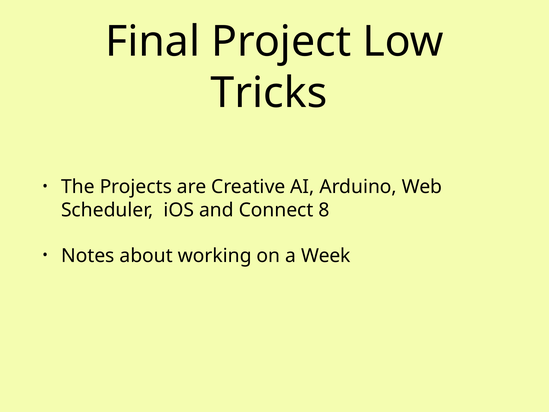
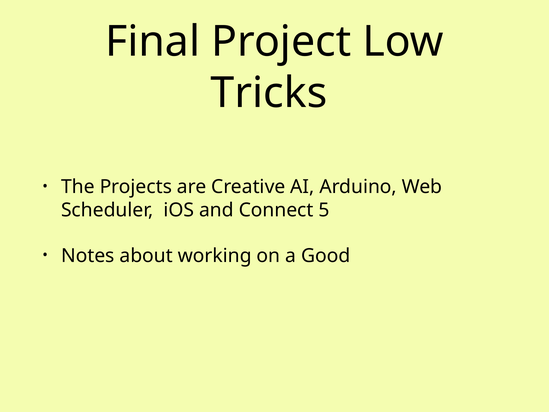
8: 8 -> 5 (324, 210)
Week: Week -> Good (326, 256)
